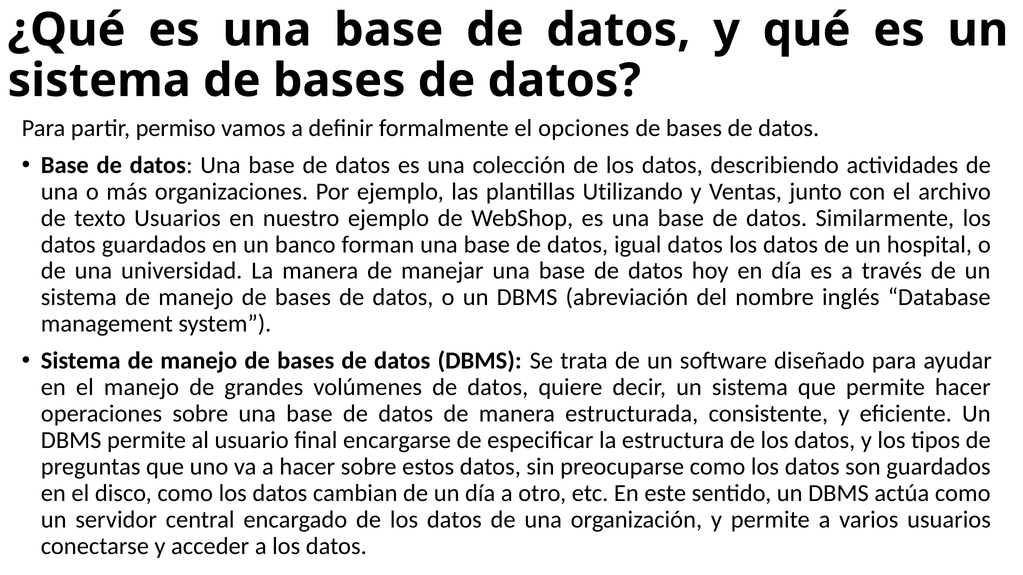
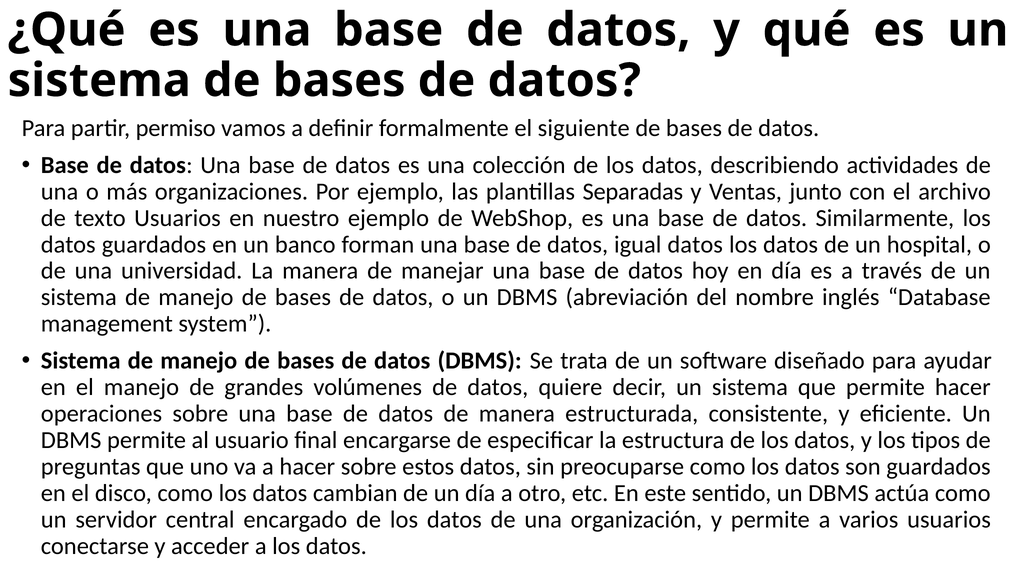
opciones: opciones -> siguiente (584, 128)
Utilizando: Utilizando -> Separadas (633, 192)
